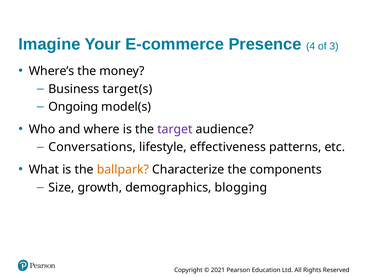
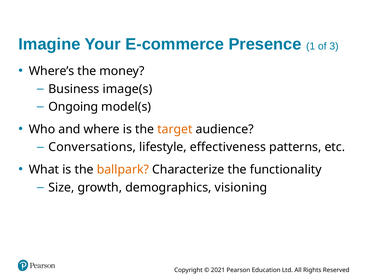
4: 4 -> 1 (311, 46)
target(s: target(s -> image(s (127, 89)
target colour: purple -> orange (175, 129)
components: components -> functionality (286, 169)
blogging: blogging -> visioning (241, 187)
